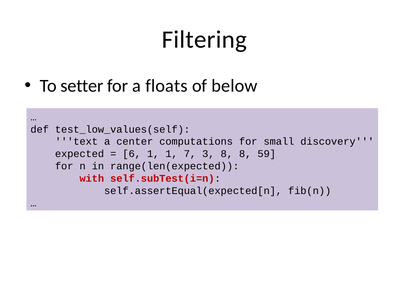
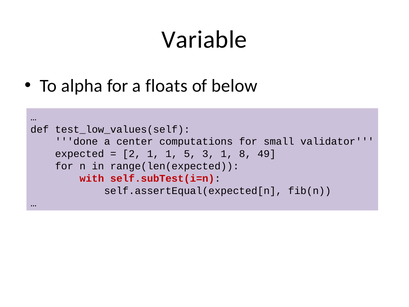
Filtering: Filtering -> Variable (204, 40)
setter: setter -> alpha (82, 86)
text: text -> done (76, 141)
discovery: discovery -> validator (337, 141)
6: 6 -> 2 (132, 154)
7: 7 -> 5 (190, 154)
3 8: 8 -> 1 (227, 154)
59: 59 -> 49 (267, 154)
